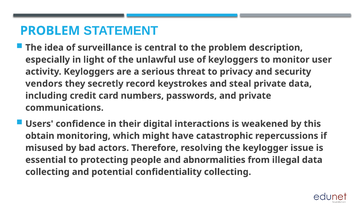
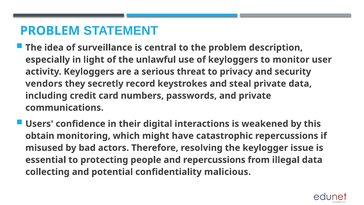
and abnormalities: abnormalities -> repercussions (214, 160)
confidentiality collecting: collecting -> malicious (228, 172)
